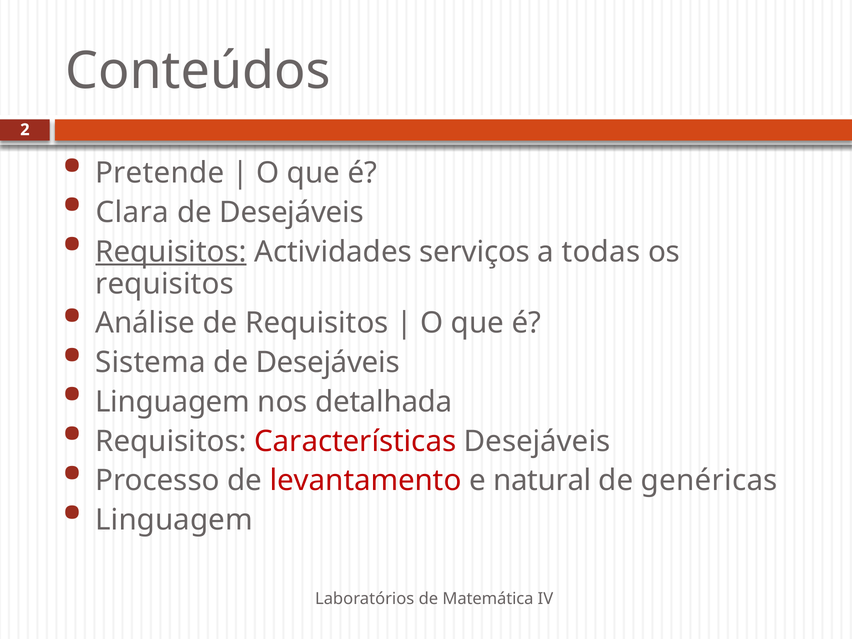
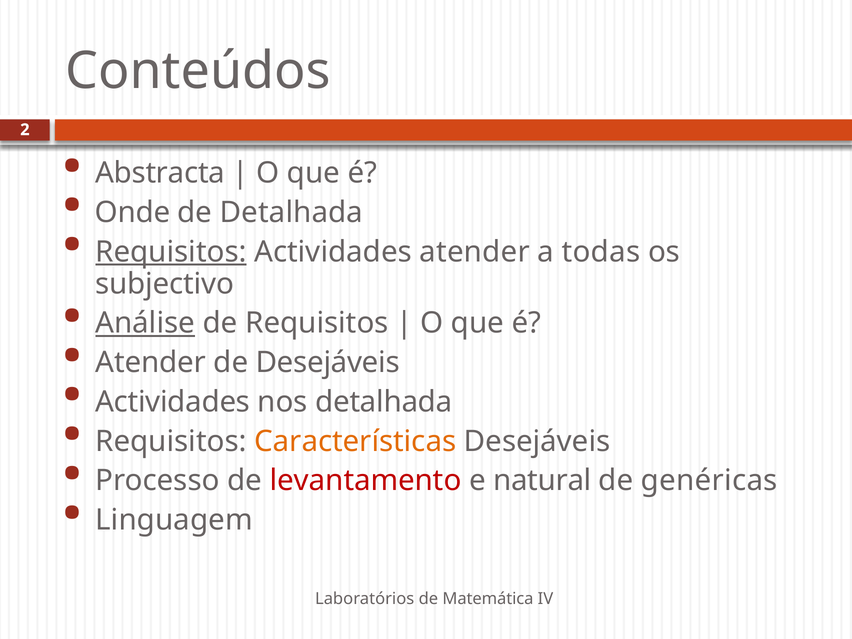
Pretende: Pretende -> Abstracta (160, 173)
Clara: Clara -> Onde (133, 212)
Desejáveis: Desejáveis -> Detalhada (291, 212)
Actividades serviços: serviços -> atender (475, 252)
requisitos: requisitos -> subjectivo (165, 284)
Análise underline: none -> present (145, 323)
Sistema: Sistema -> Atender (151, 363)
Linguagem: Linguagem -> Actividades (173, 402)
Características colour: red -> orange (355, 441)
